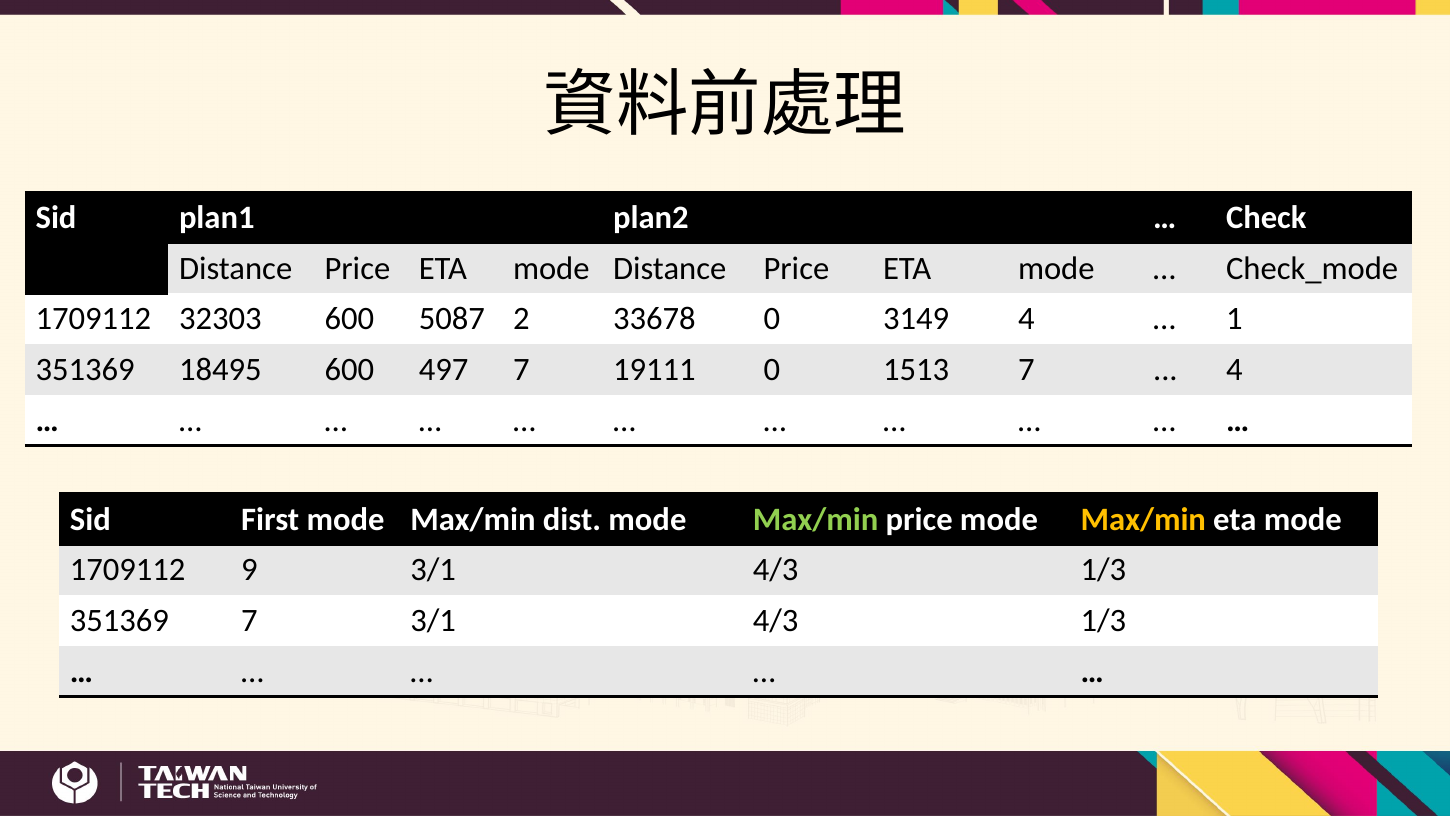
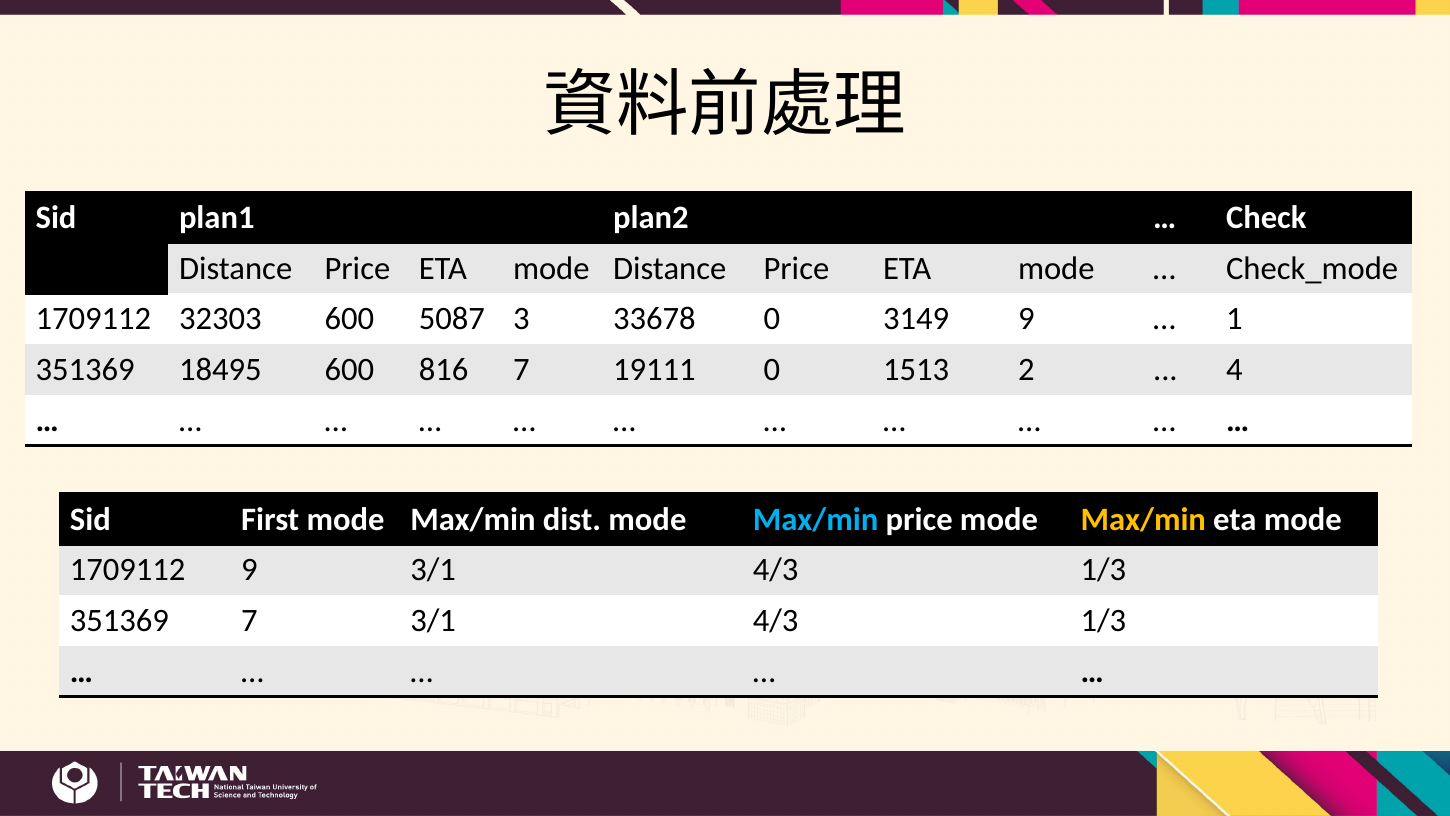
2: 2 -> 3 (521, 319)
3149 4: 4 -> 9 (1026, 319)
497: 497 -> 816 (444, 370)
1513 7: 7 -> 2 (1026, 370)
Max/min colour: light green -> light blue (816, 519)
